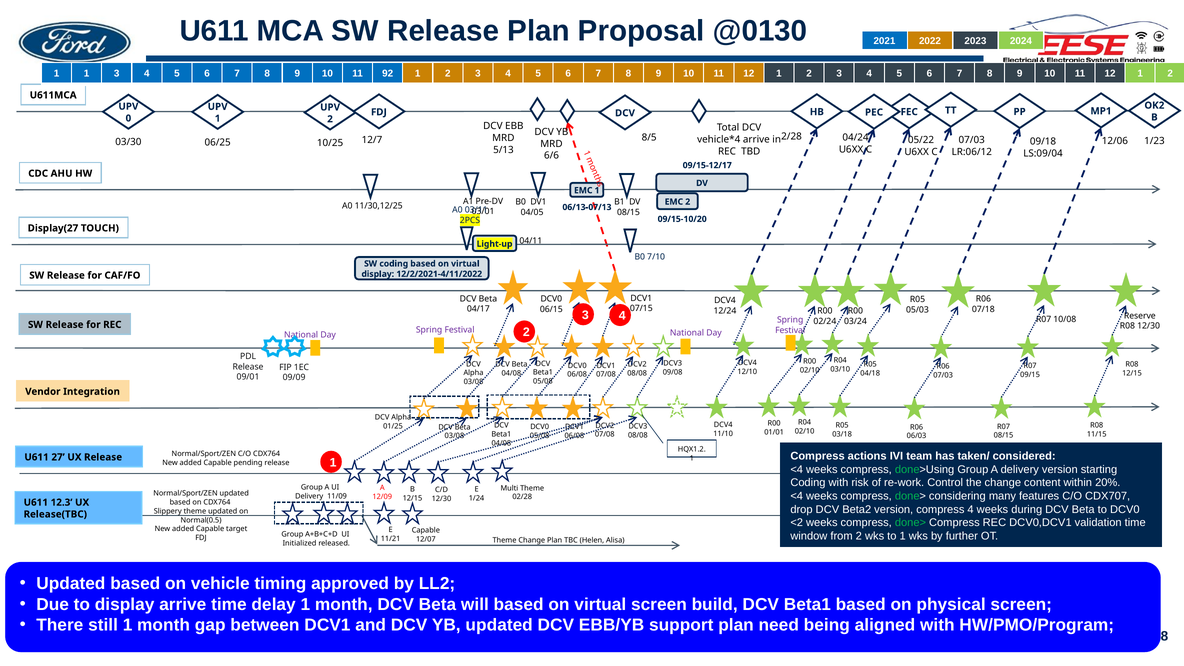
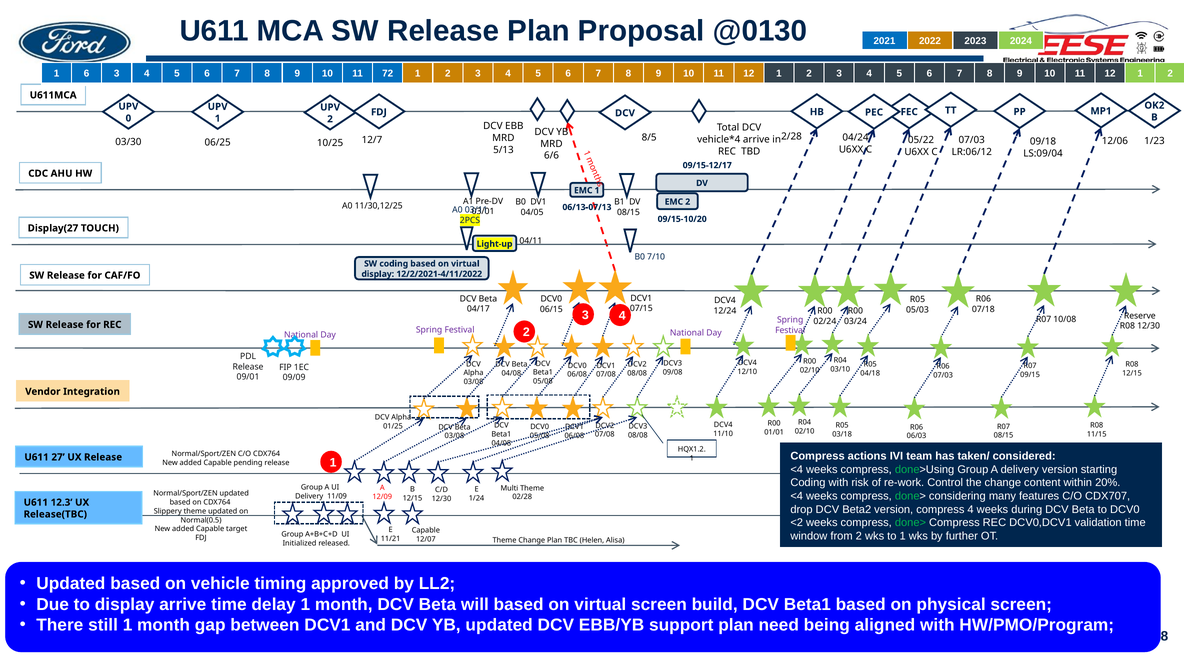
1 1: 1 -> 6 (87, 73)
92: 92 -> 72 (388, 73)
